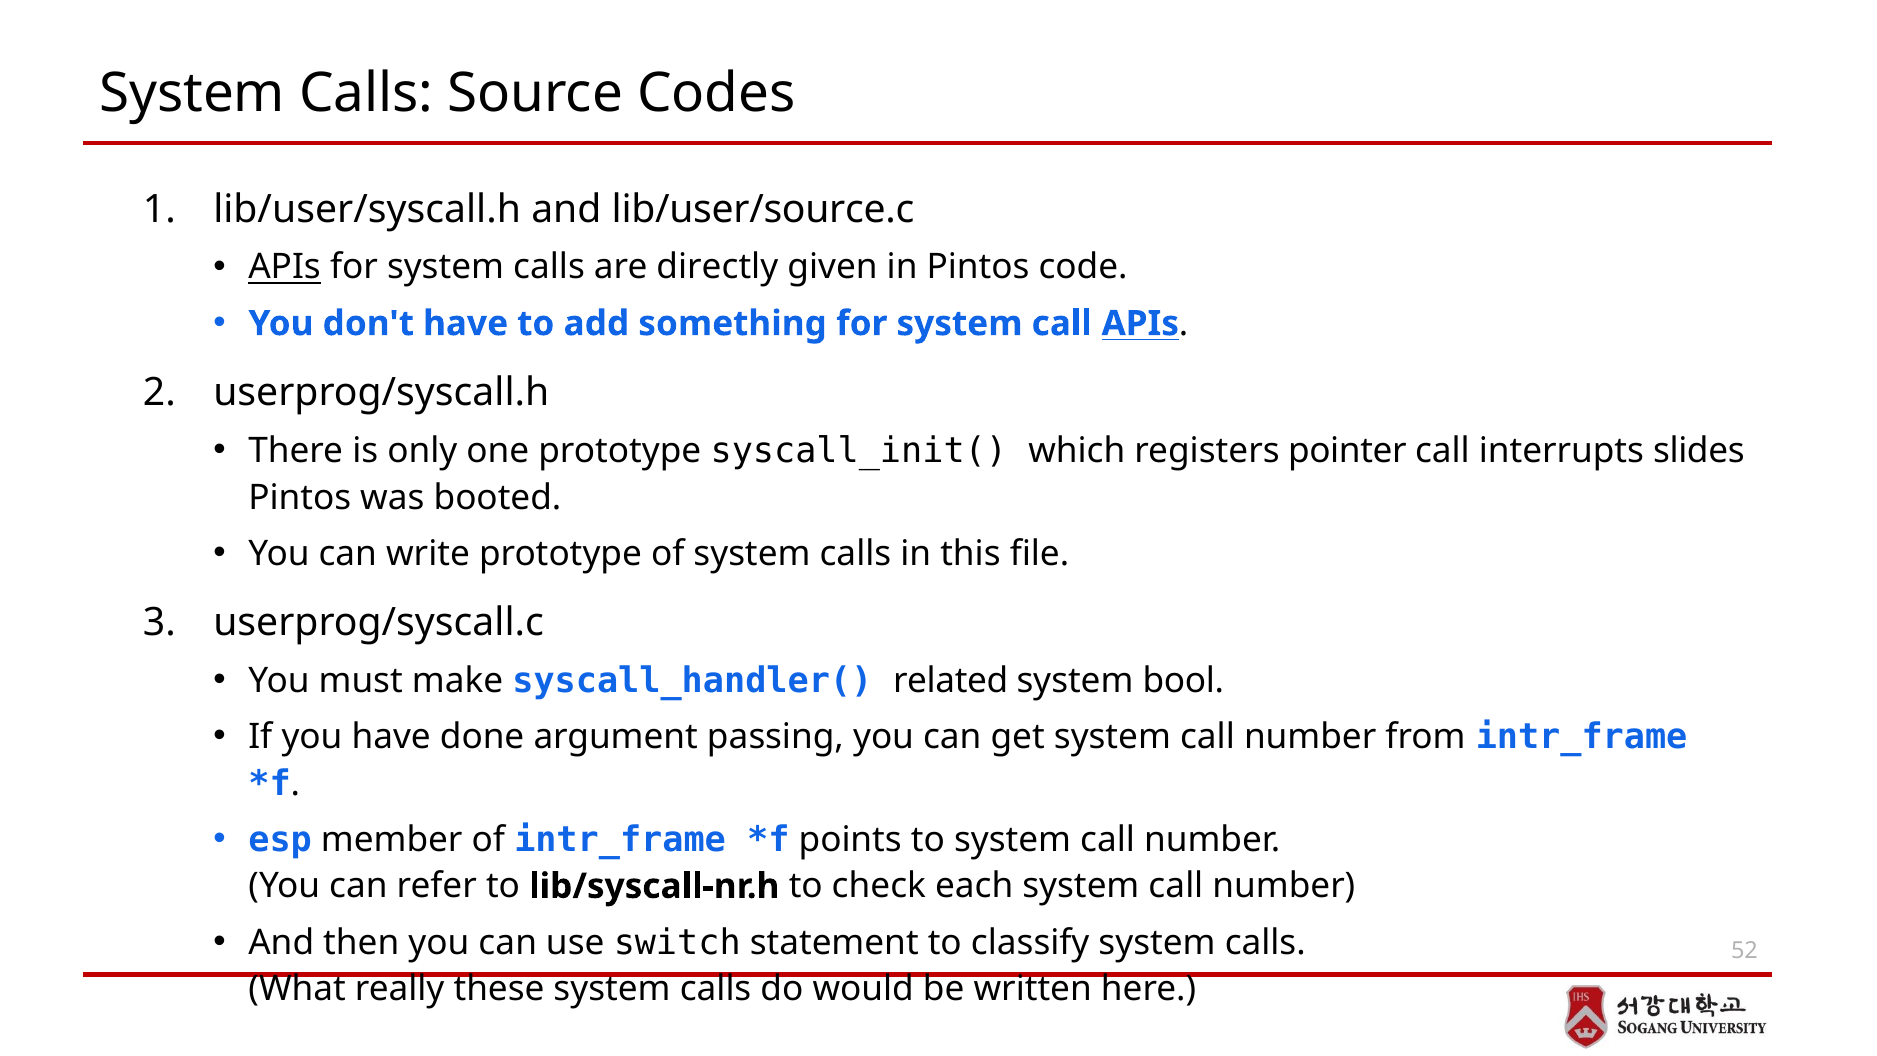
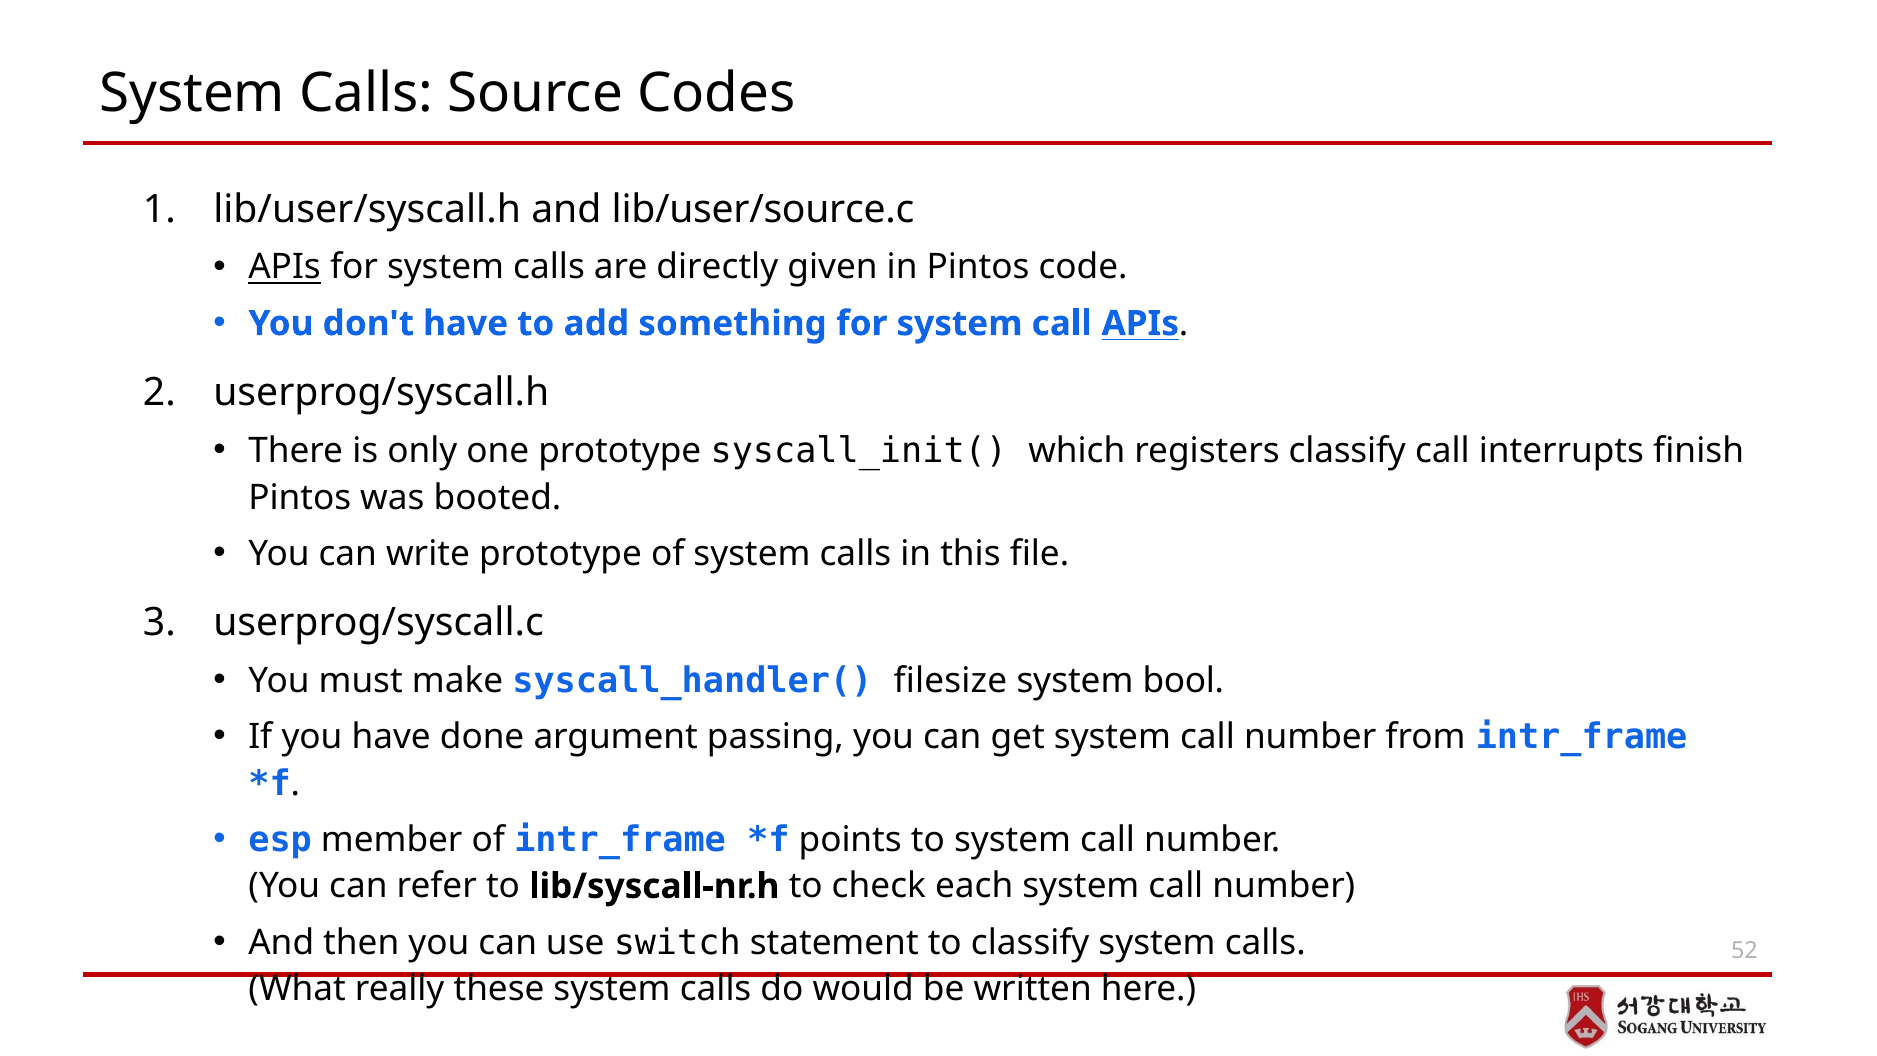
registers pointer: pointer -> classify (1347, 451)
slides: slides -> finish (1699, 451)
related: related -> filesize (950, 681)
